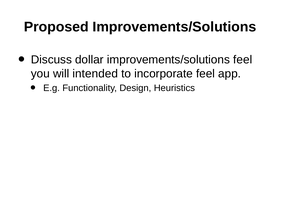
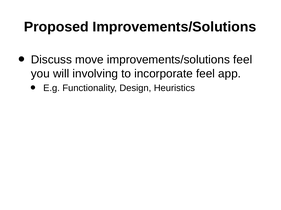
dollar: dollar -> move (89, 60)
intended: intended -> involving (95, 74)
